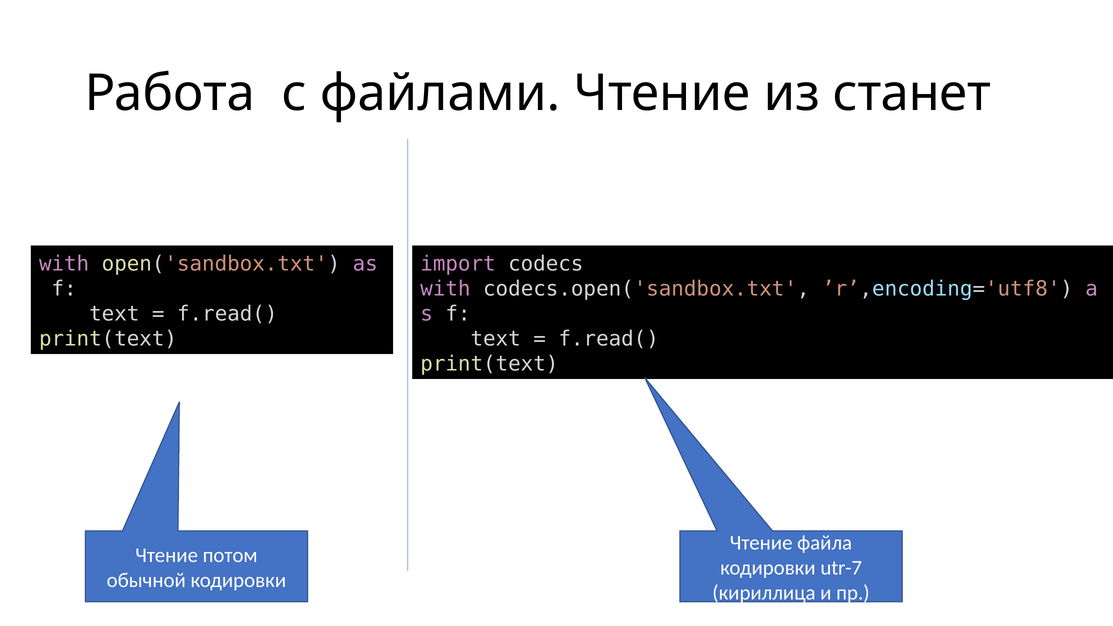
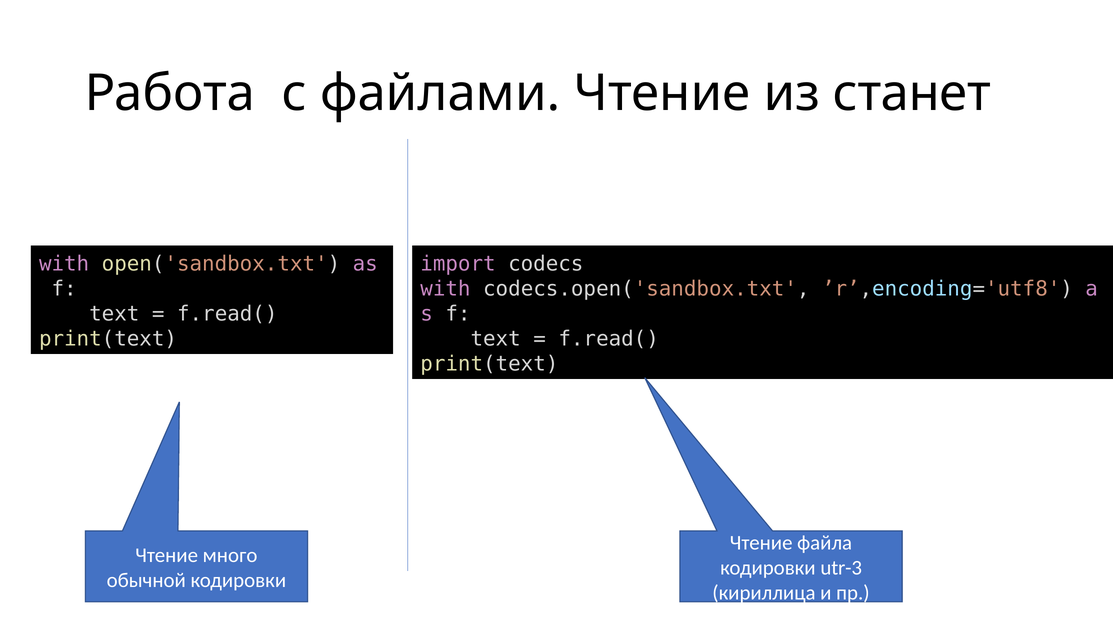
потом: потом -> много (230, 555)
utr-7: utr-7 -> utr-3 (841, 568)
